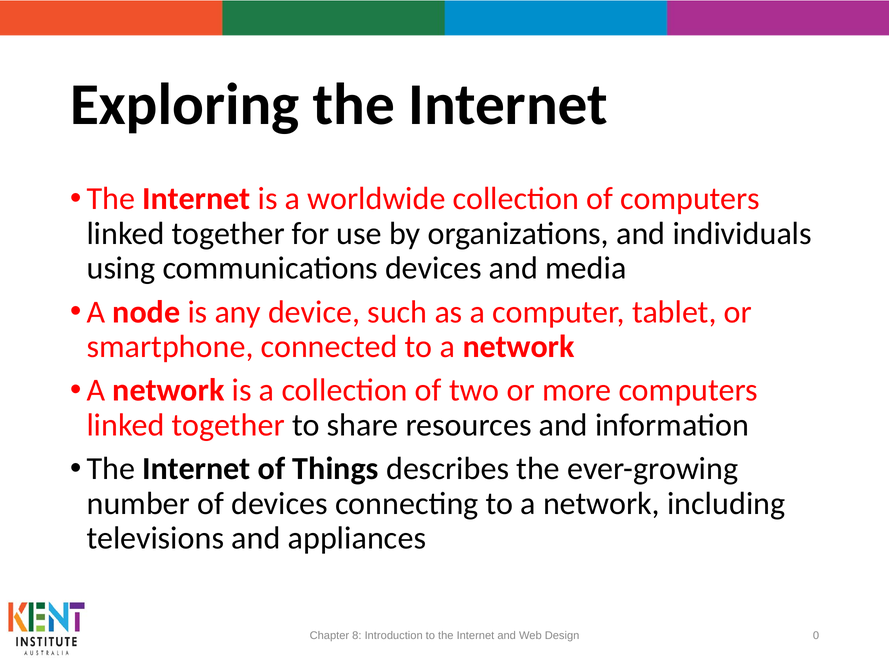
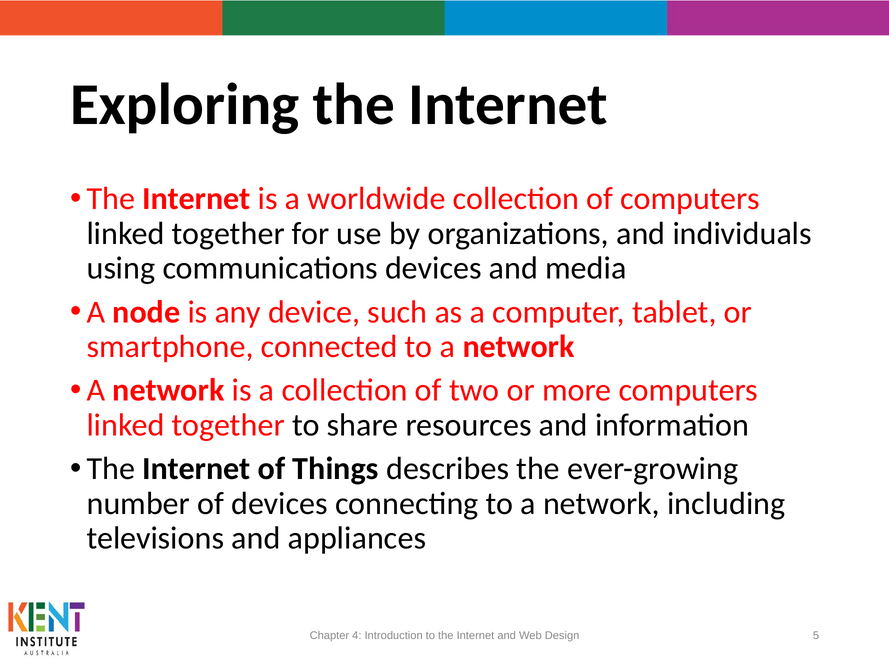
8: 8 -> 4 (357, 636)
0: 0 -> 5 (816, 636)
